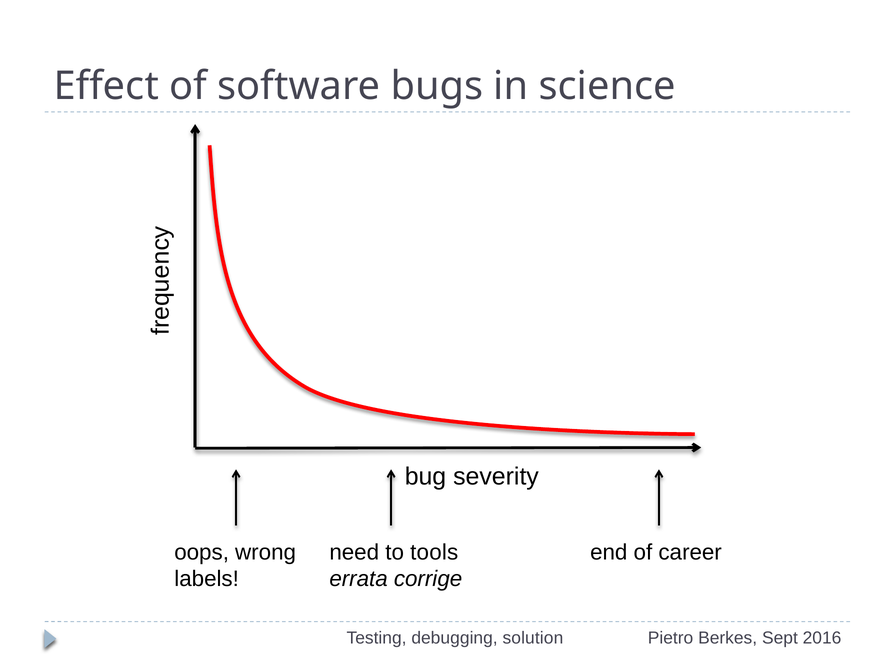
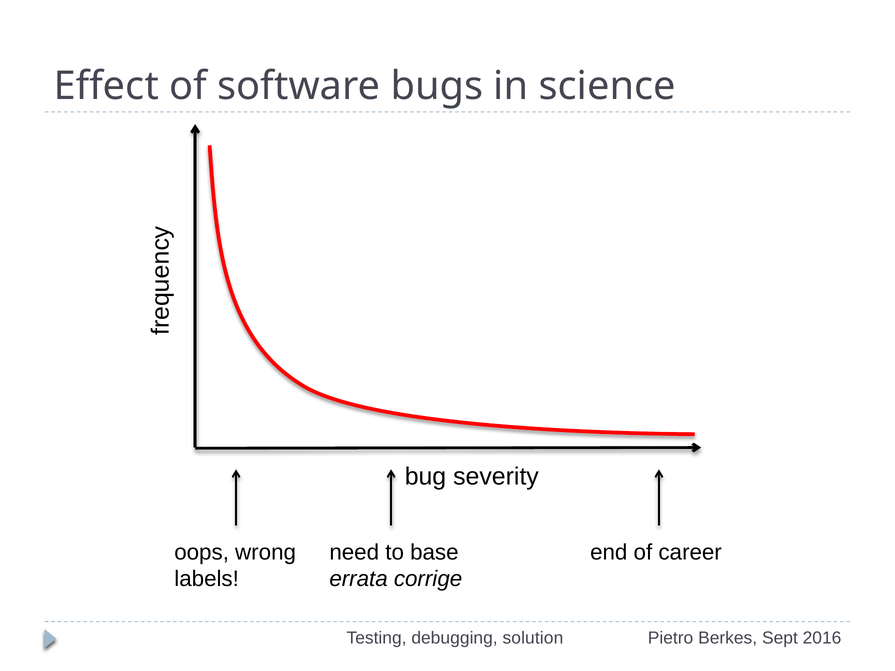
tools: tools -> base (434, 552)
